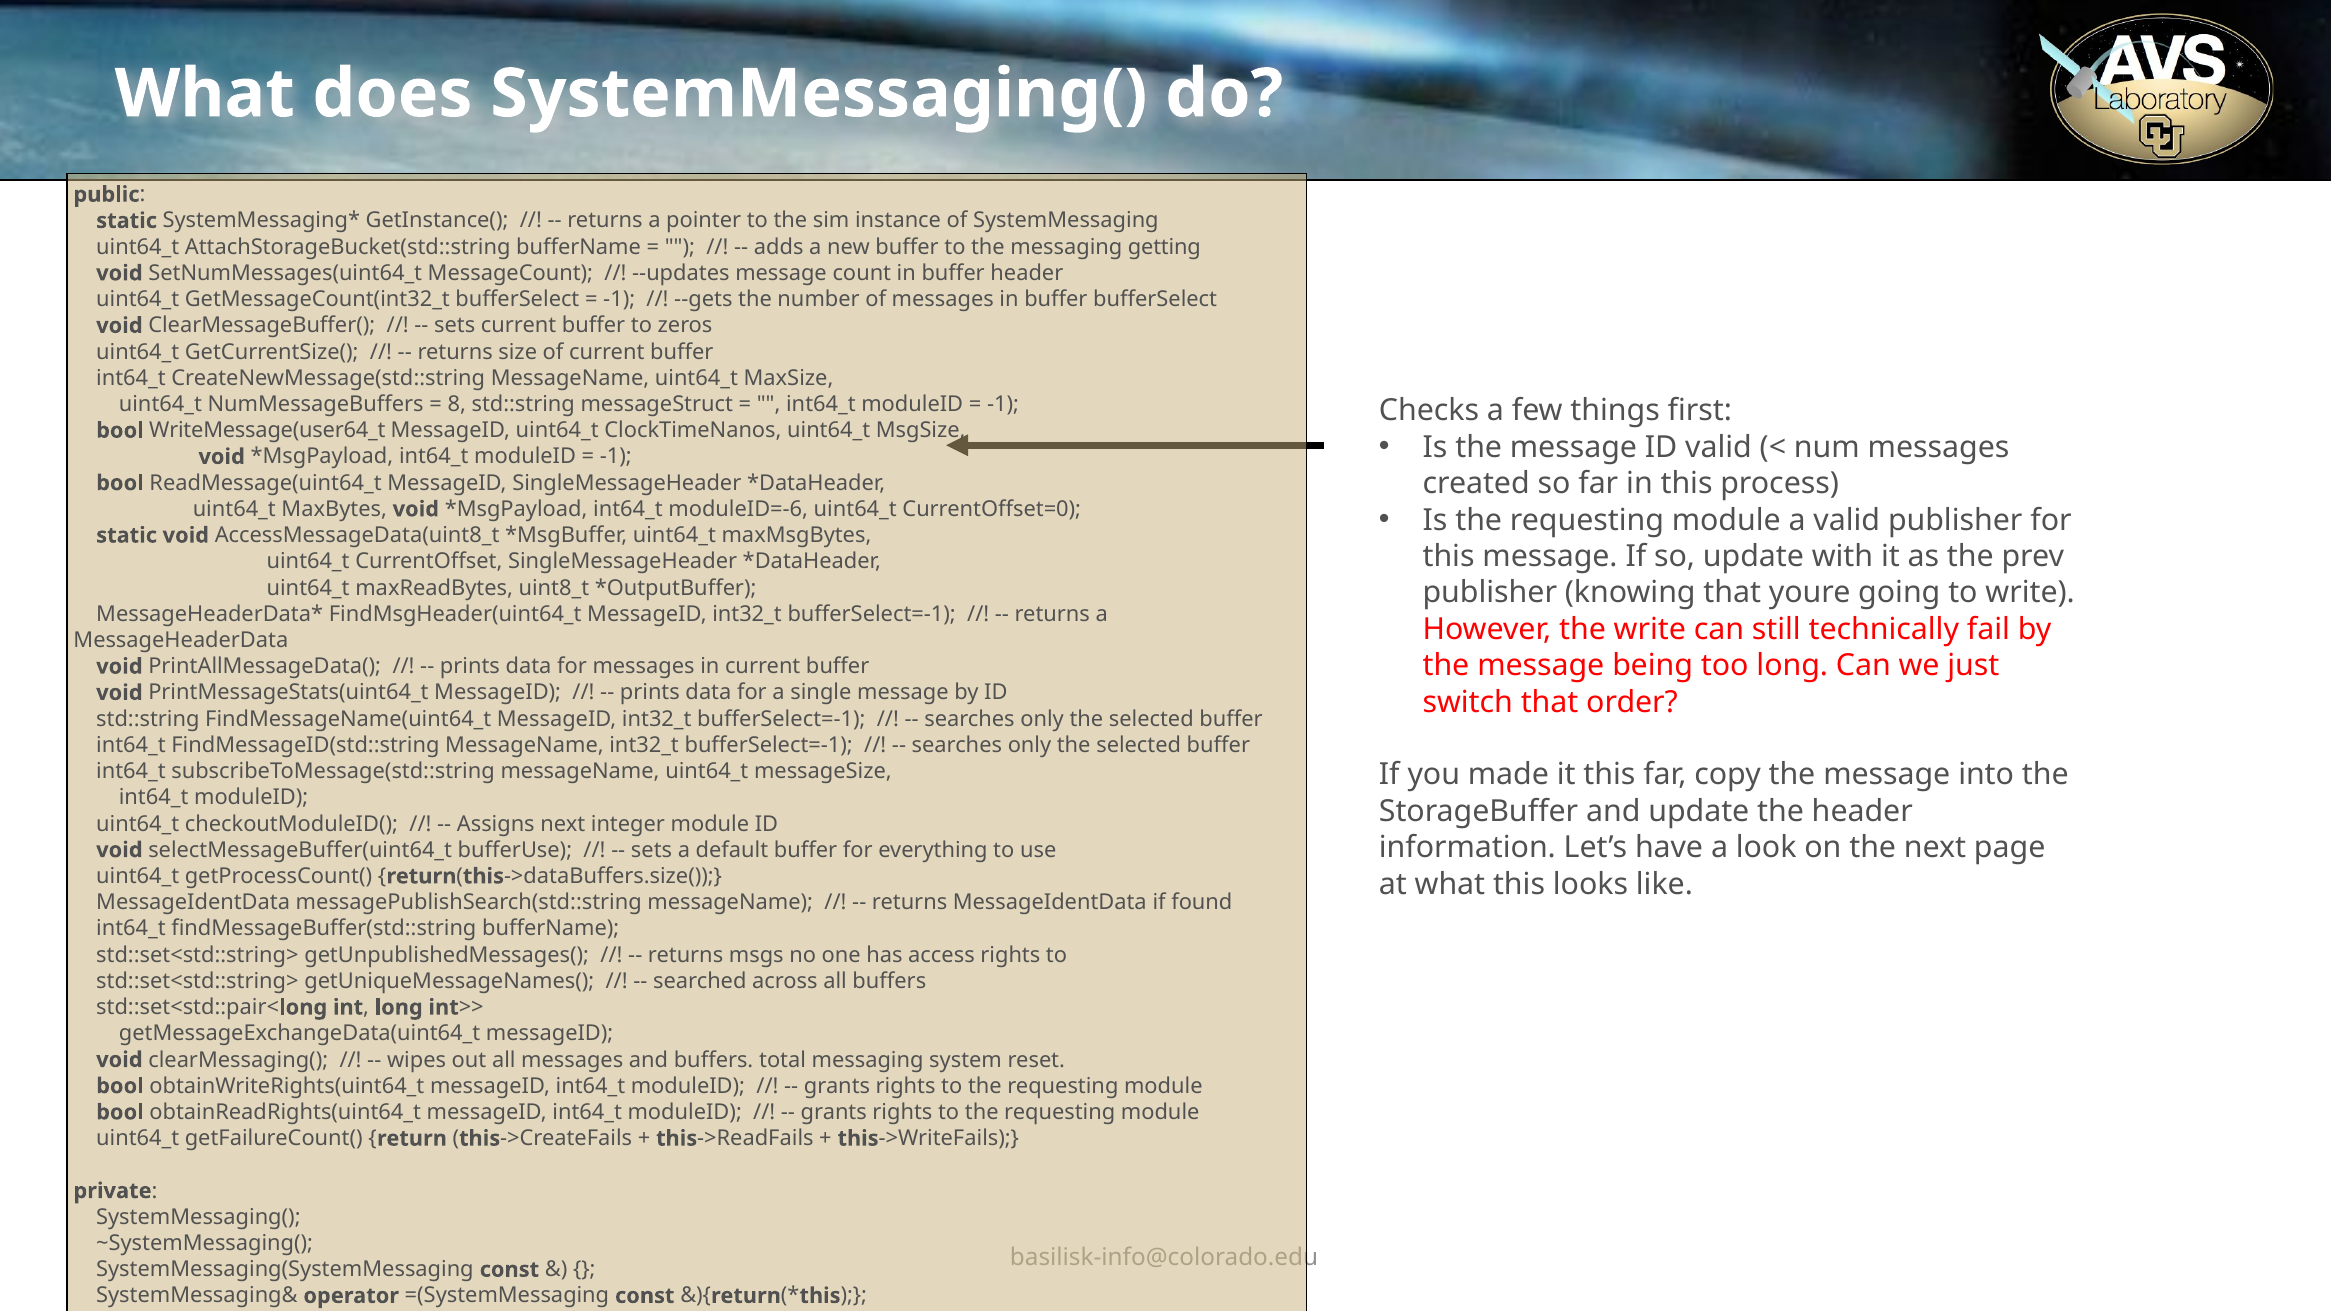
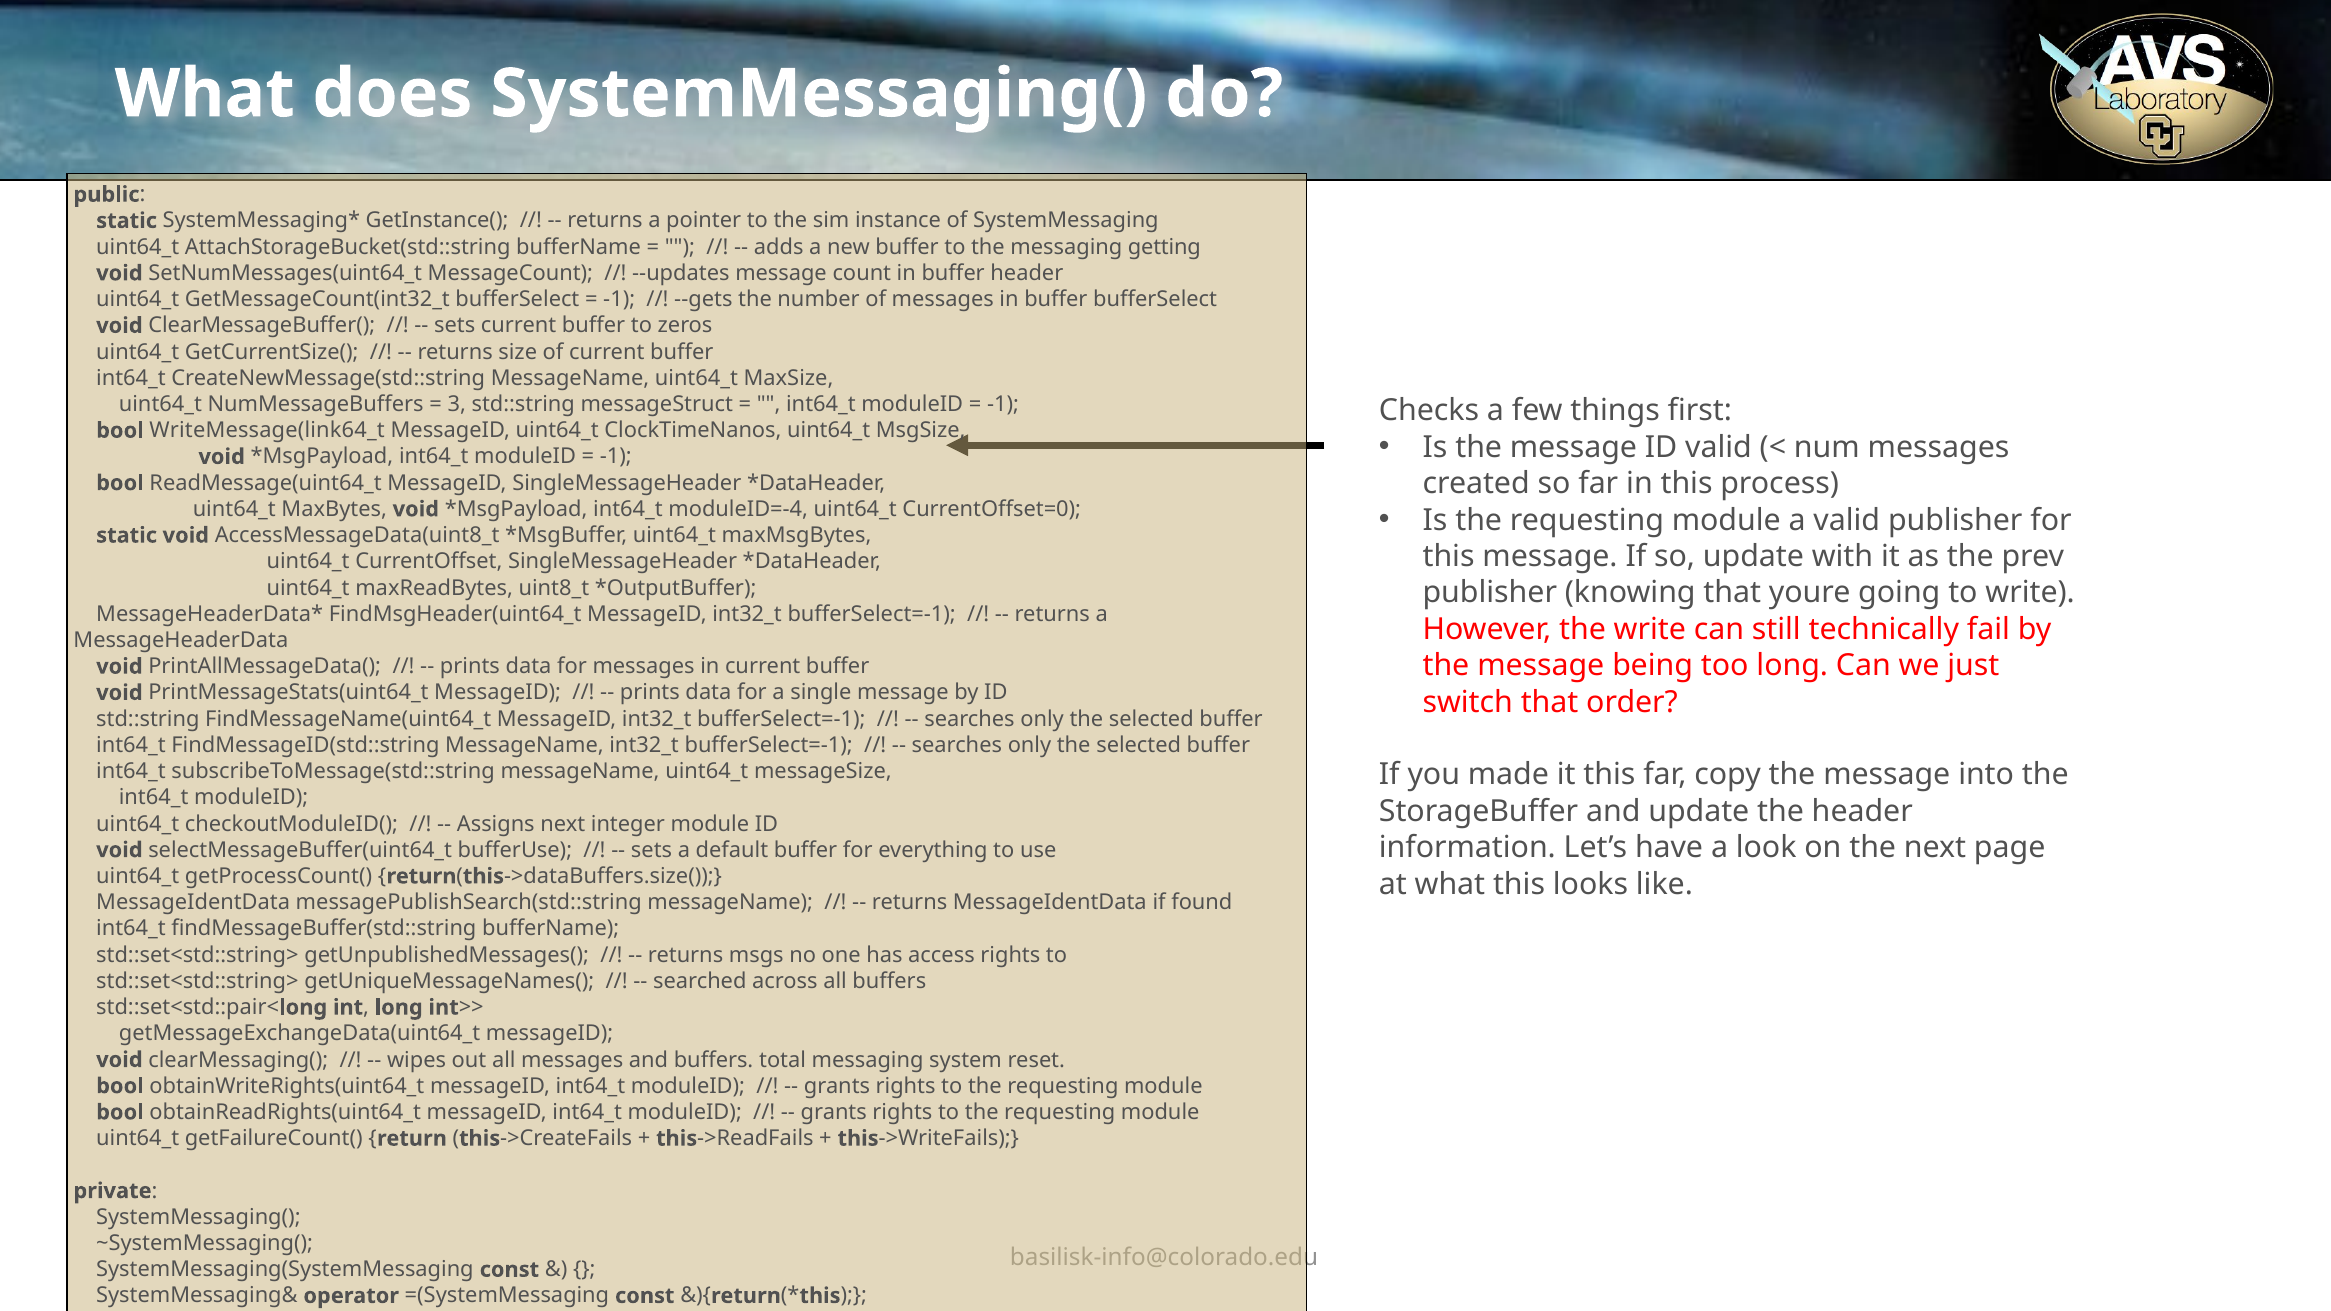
8: 8 -> 3 (457, 404)
WriteMessage(user64_t: WriteMessage(user64_t -> WriteMessage(link64_t (267, 431)
moduleID=-6: moduleID=-6 -> moduleID=-4 (738, 509)
